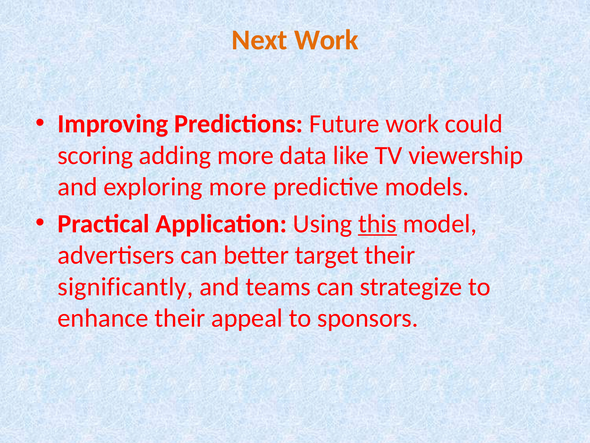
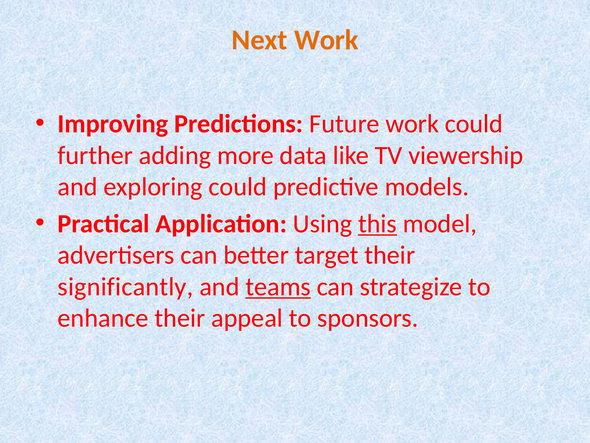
scoring: scoring -> further (95, 155)
exploring more: more -> could (238, 187)
teams underline: none -> present (278, 286)
